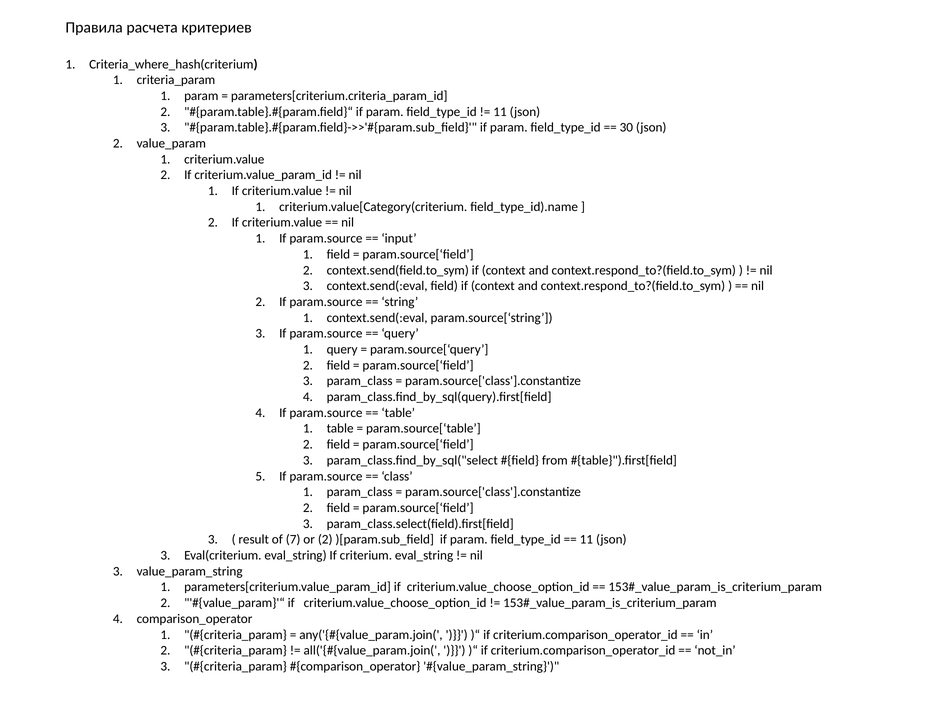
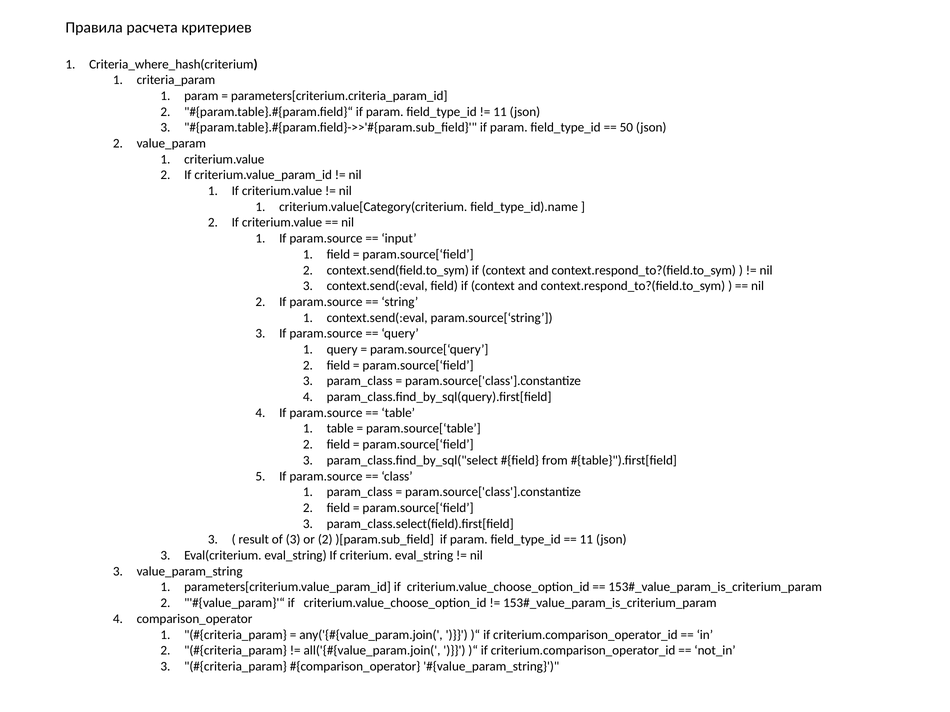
30: 30 -> 50 (626, 128)
of 7: 7 -> 3 (293, 540)
